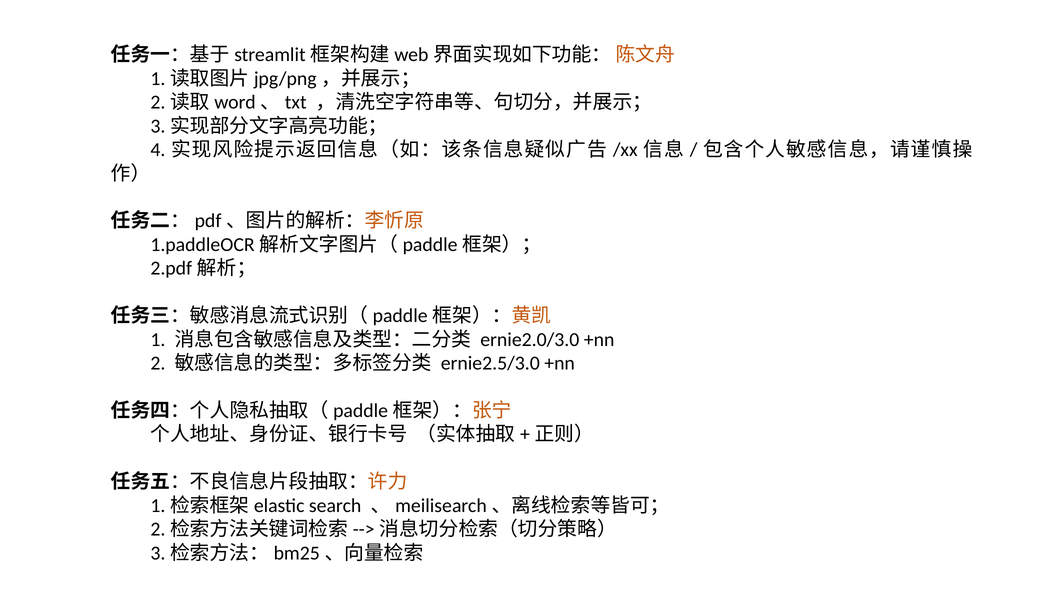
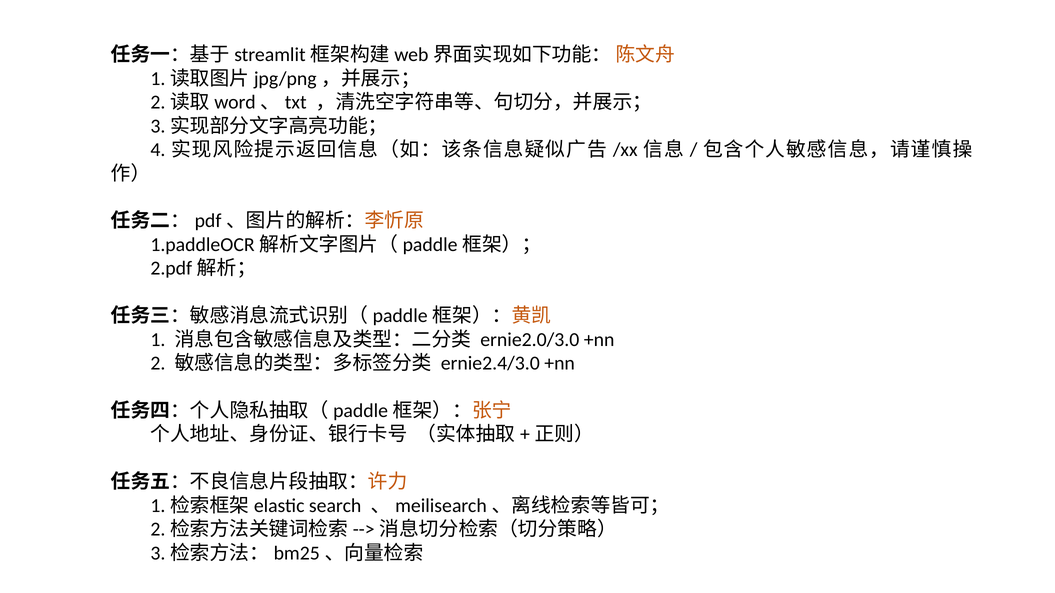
ernie2.5/3.0: ernie2.5/3.0 -> ernie2.4/3.0 (490, 364)
